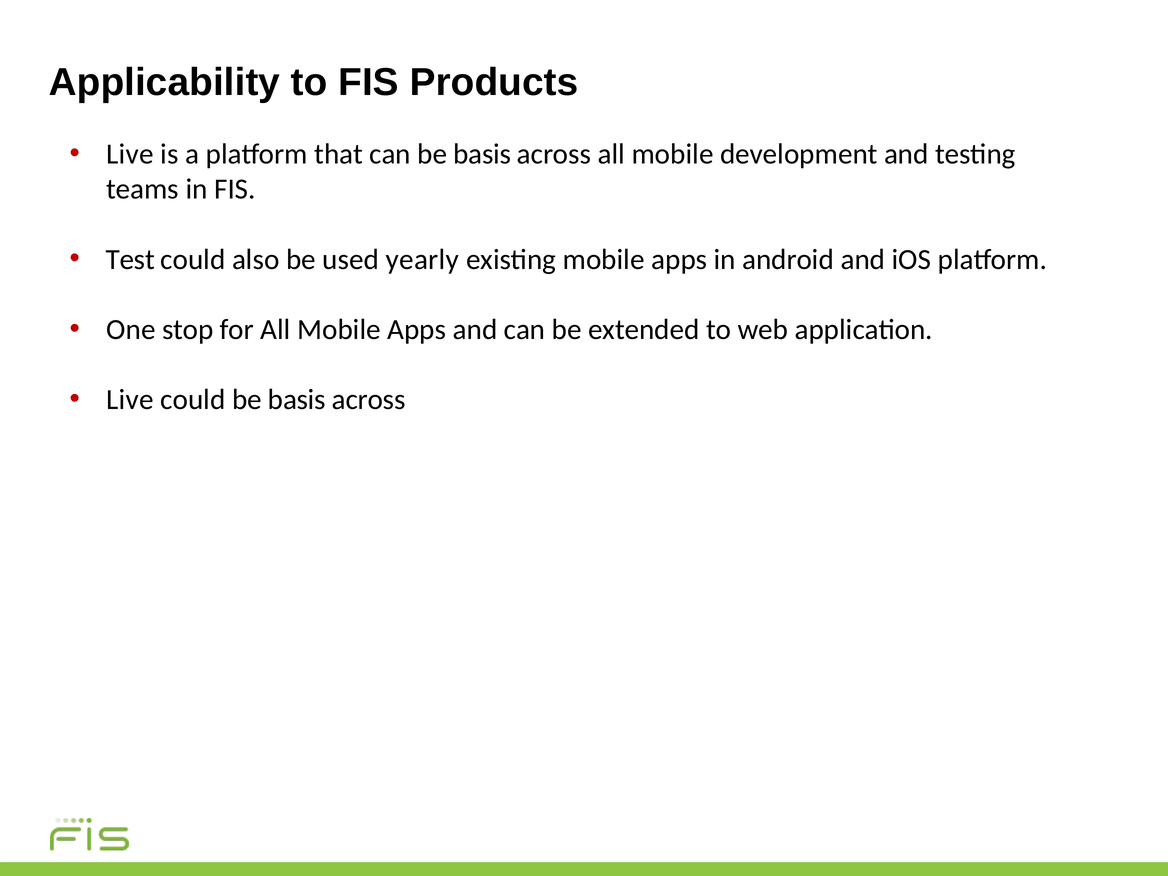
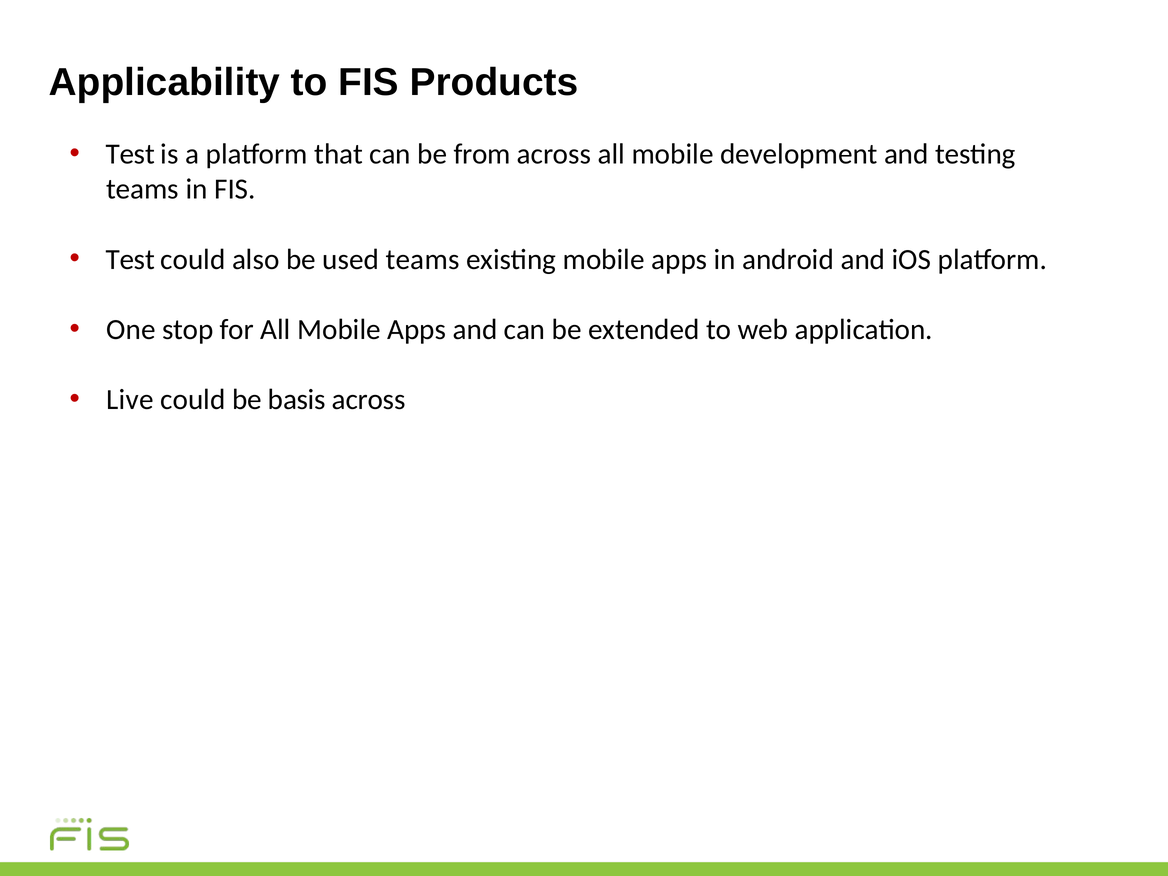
Live: Live -> Test (130, 154)
can be basis: basis -> from (482, 154)
used yearly: yearly -> teams (423, 259)
